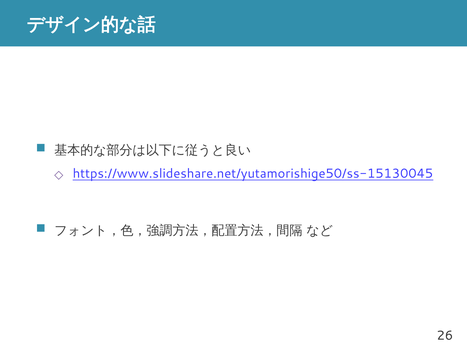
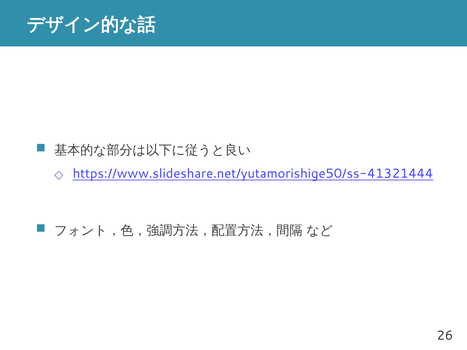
https://www.slideshare.net/yutamorishige50/ss-15130045: https://www.slideshare.net/yutamorishige50/ss-15130045 -> https://www.slideshare.net/yutamorishige50/ss-41321444 (253, 174)
